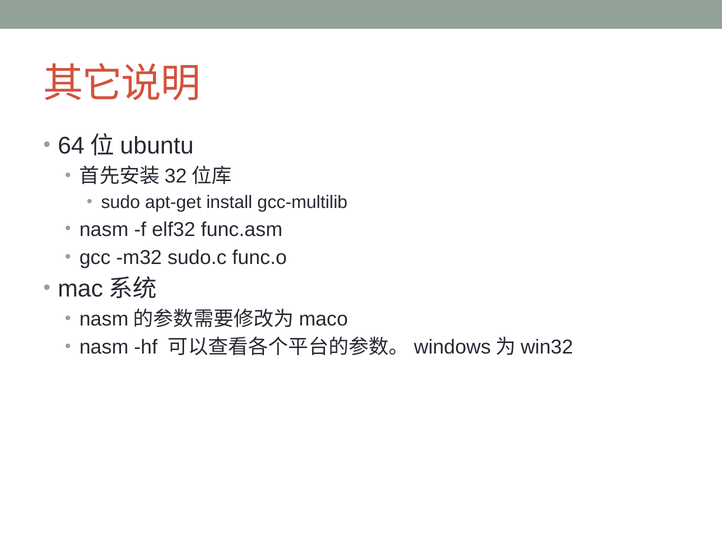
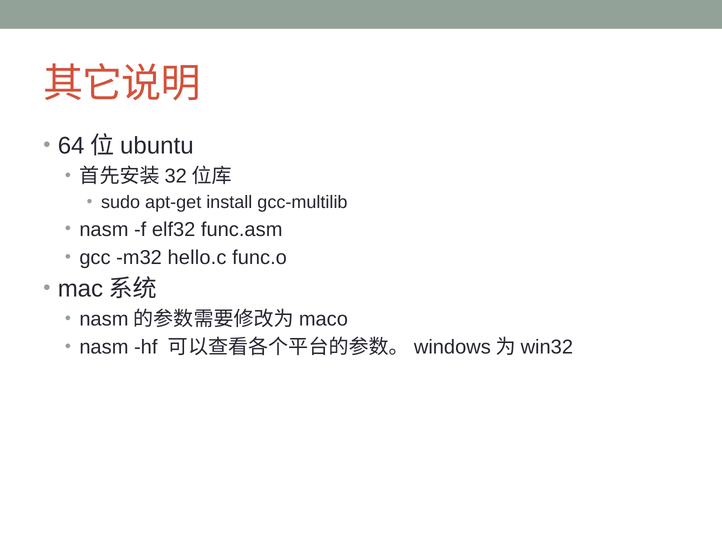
sudo.c: sudo.c -> hello.c (197, 258)
